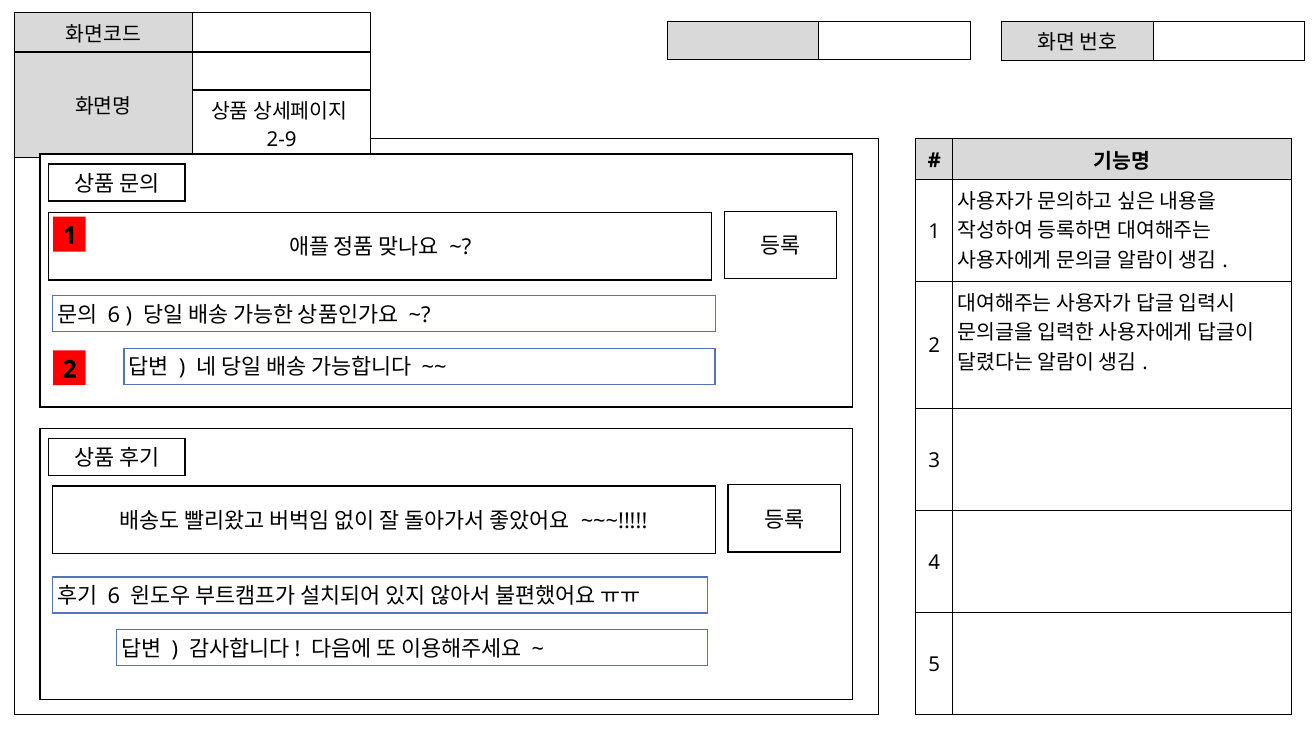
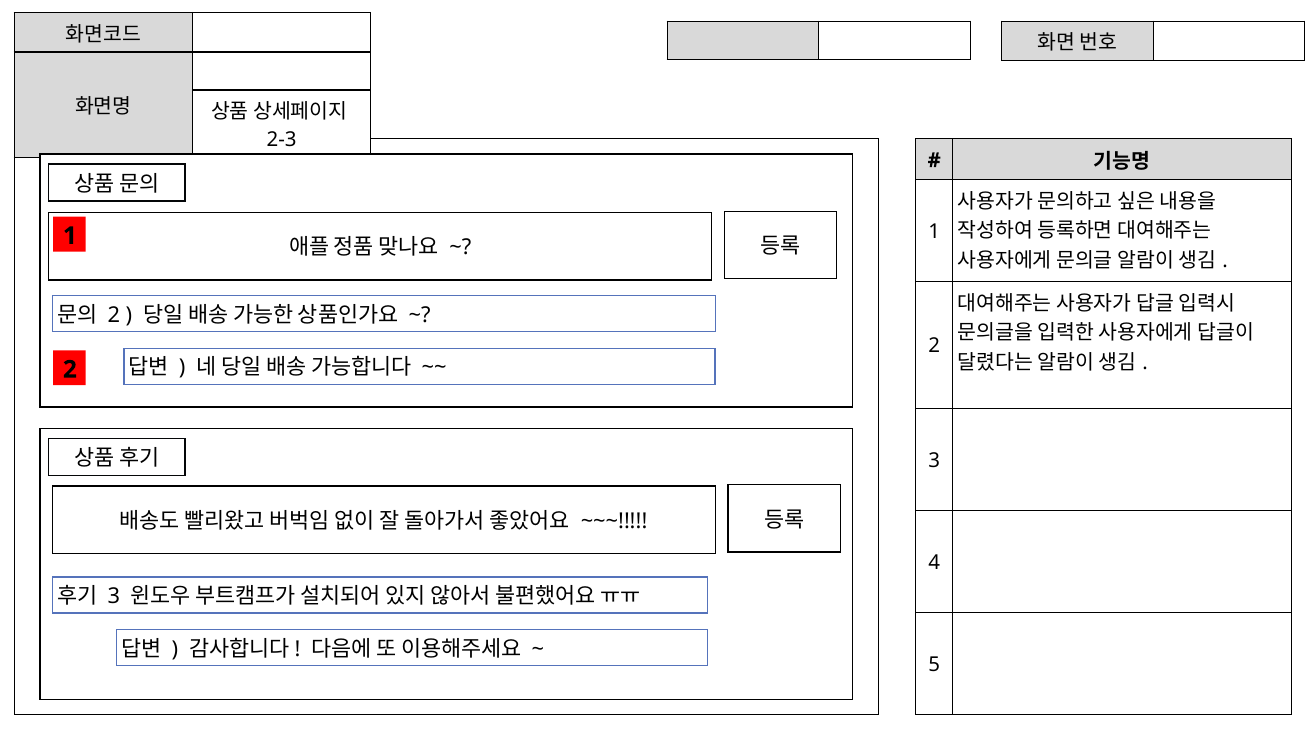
2-9: 2-9 -> 2-3 (282, 140)
6: 6 -> 2 (114, 315)
6: 6 -> 3 (114, 597)
